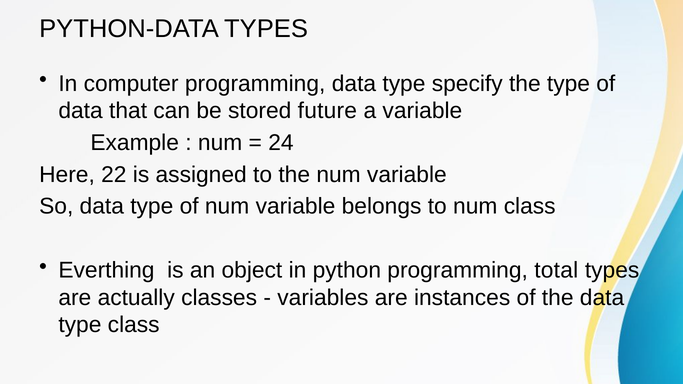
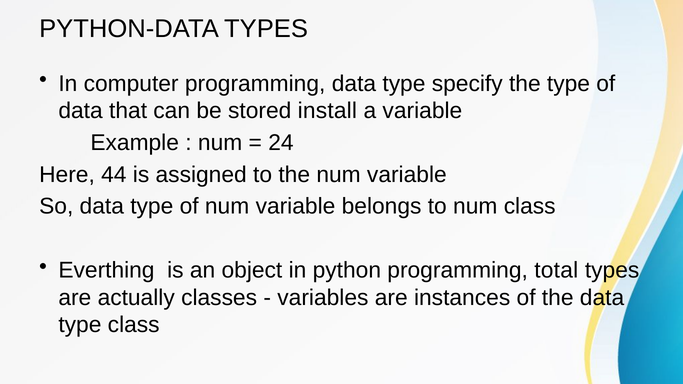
future: future -> install (327, 111)
22: 22 -> 44 (114, 175)
